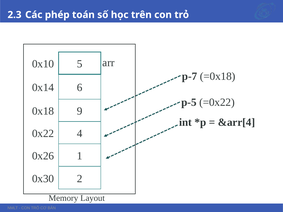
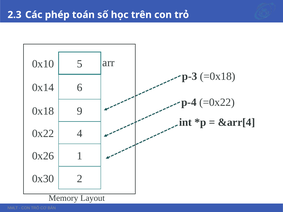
p-7: p-7 -> p-3 (190, 76)
p-5: p-5 -> p-4 (189, 102)
